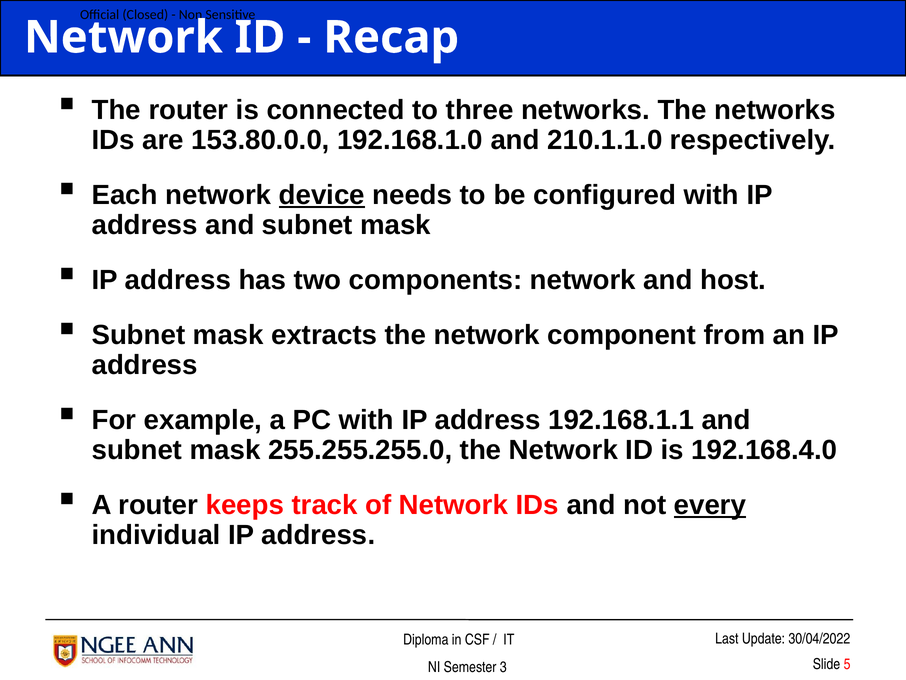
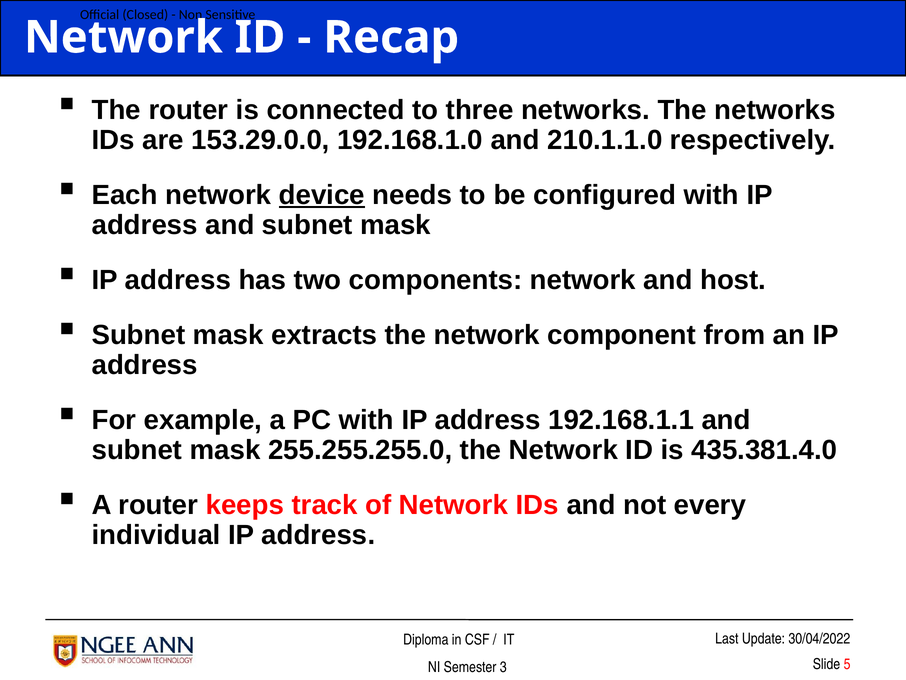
153.80.0.0: 153.80.0.0 -> 153.29.0.0 (261, 140)
192.168.4.0: 192.168.4.0 -> 435.381.4.0 (764, 450)
every underline: present -> none (710, 505)
